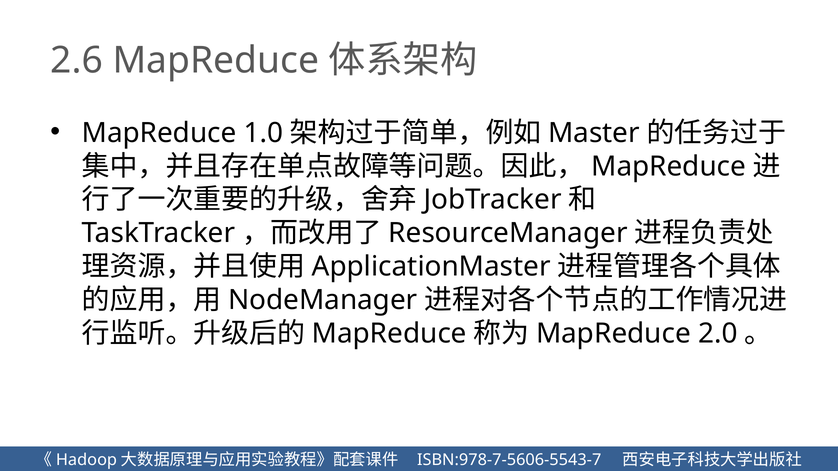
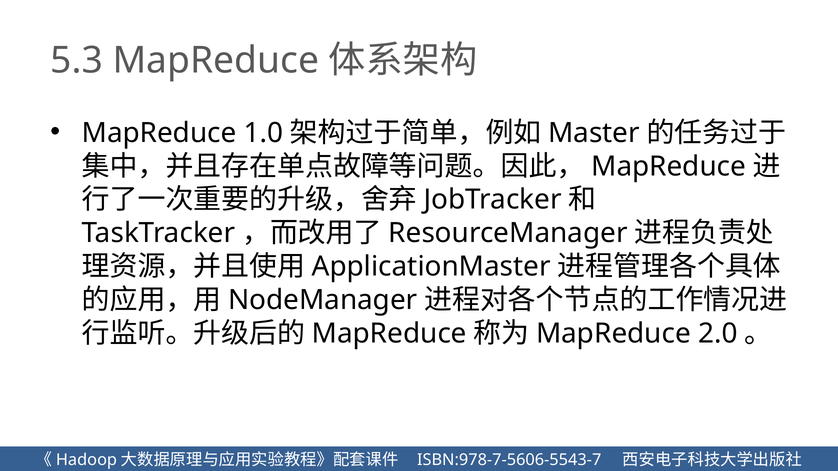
2.6: 2.6 -> 5.3 (77, 61)
